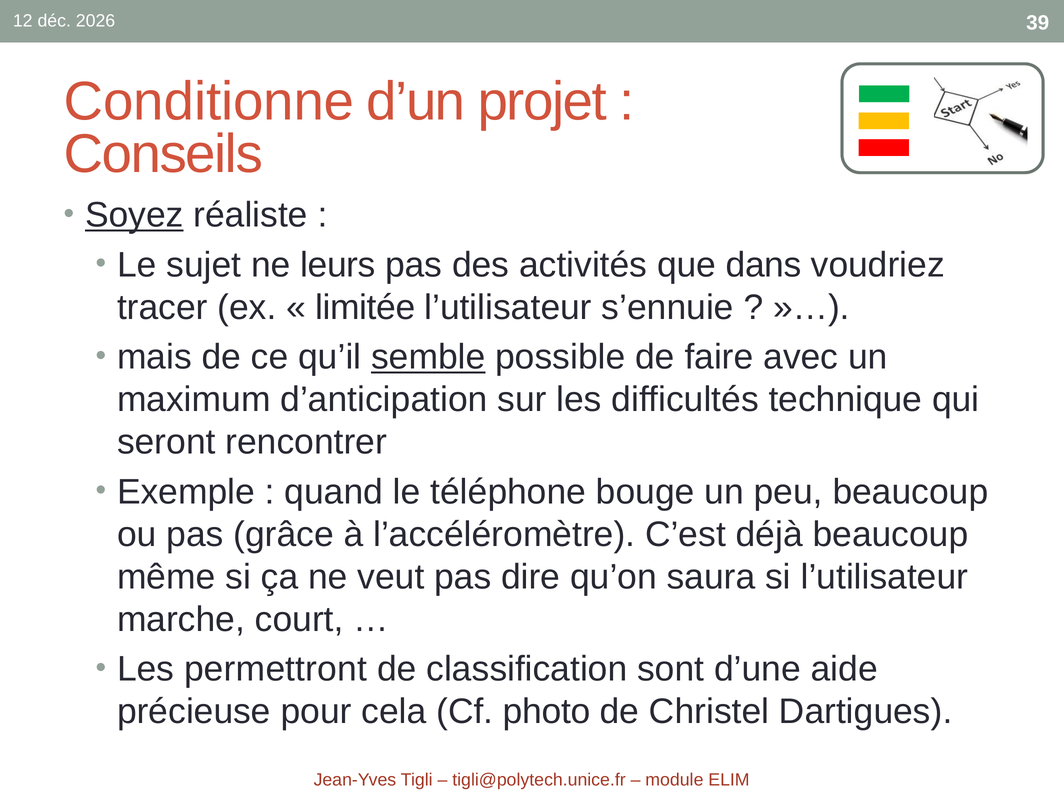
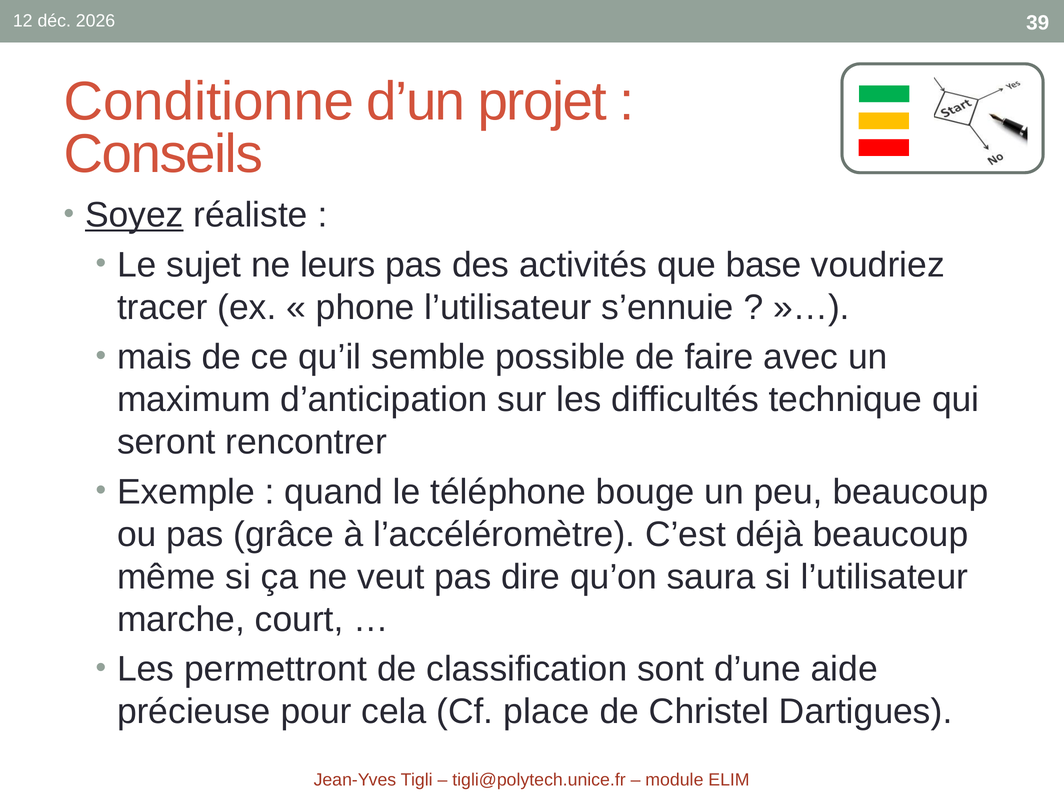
dans: dans -> base (764, 265)
limitée: limitée -> phone (365, 307)
semble underline: present -> none (428, 357)
photo: photo -> place (546, 712)
